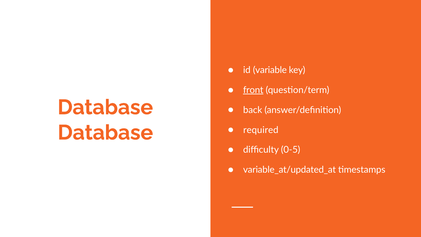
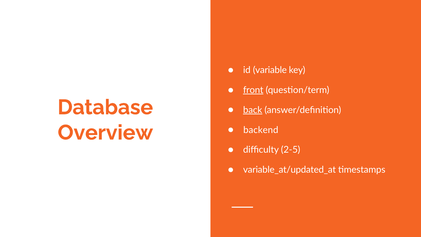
back underline: none -> present (253, 110)
Database: Database -> Overview (105, 132)
required: required -> backend (261, 130)
0-5: 0-5 -> 2-5 (291, 150)
